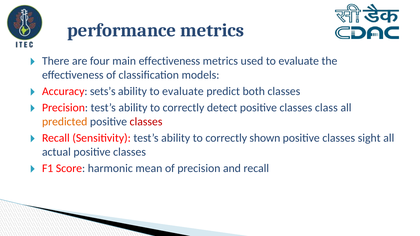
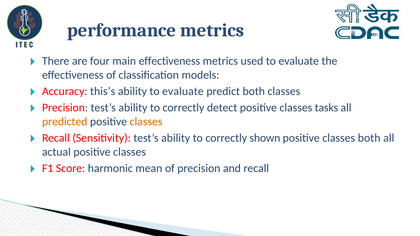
sets’s: sets’s -> this’s (103, 91)
class: class -> tasks (326, 108)
classes colour: red -> orange (146, 122)
classes sight: sight -> both (369, 138)
